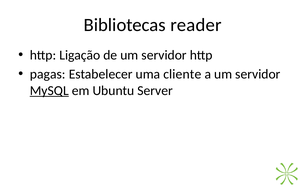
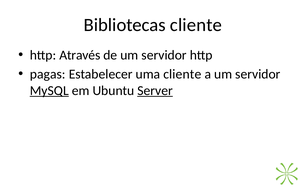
Bibliotecas reader: reader -> cliente (196, 25)
Ligação: Ligação -> Através (80, 55)
Server underline: none -> present (155, 91)
